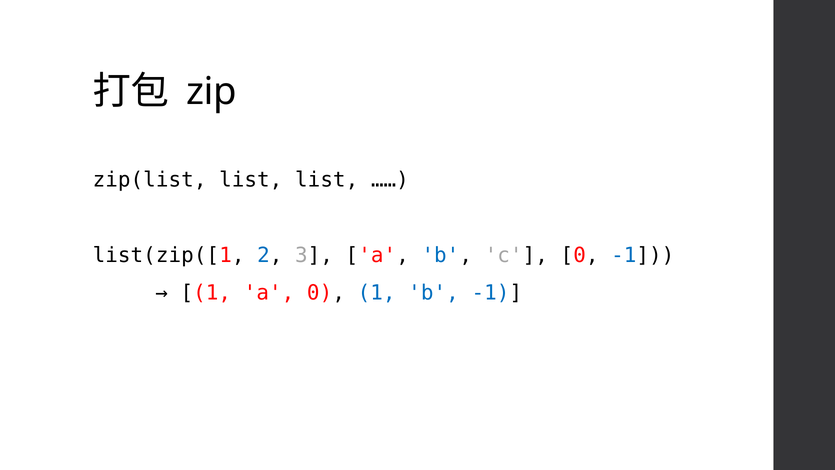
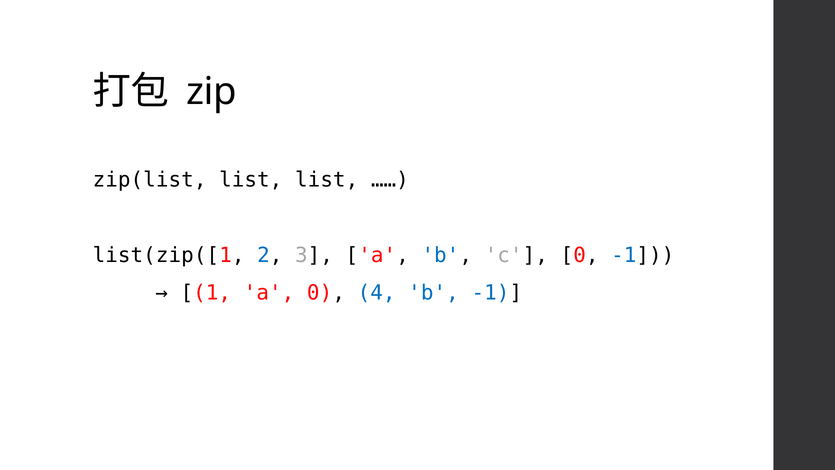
0 1: 1 -> 4 (377, 293)
